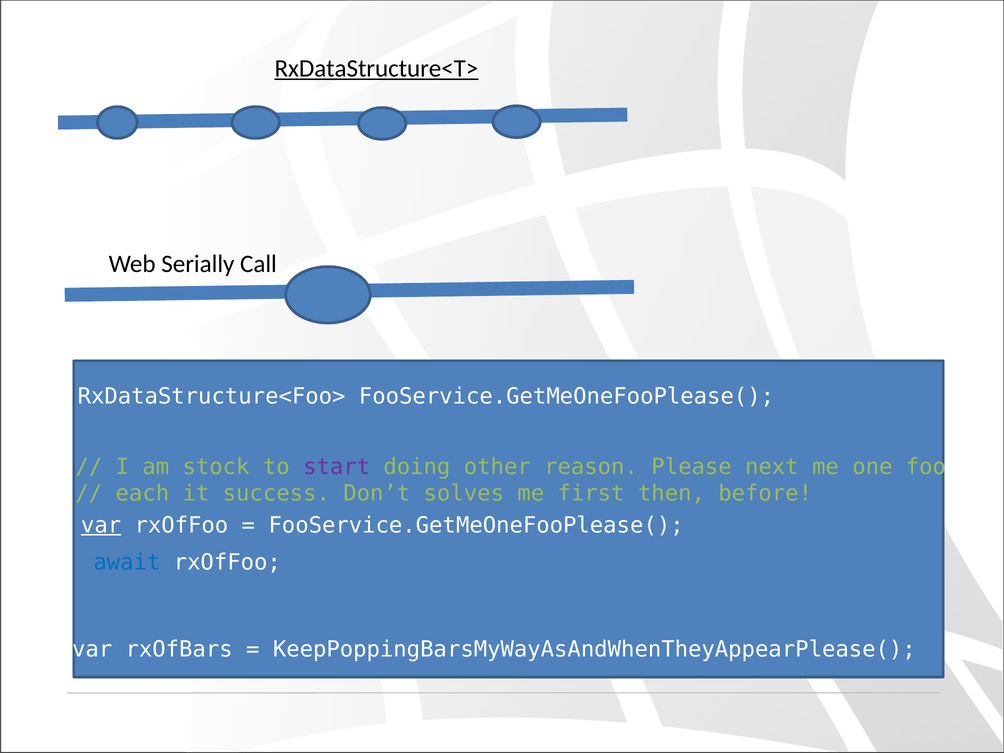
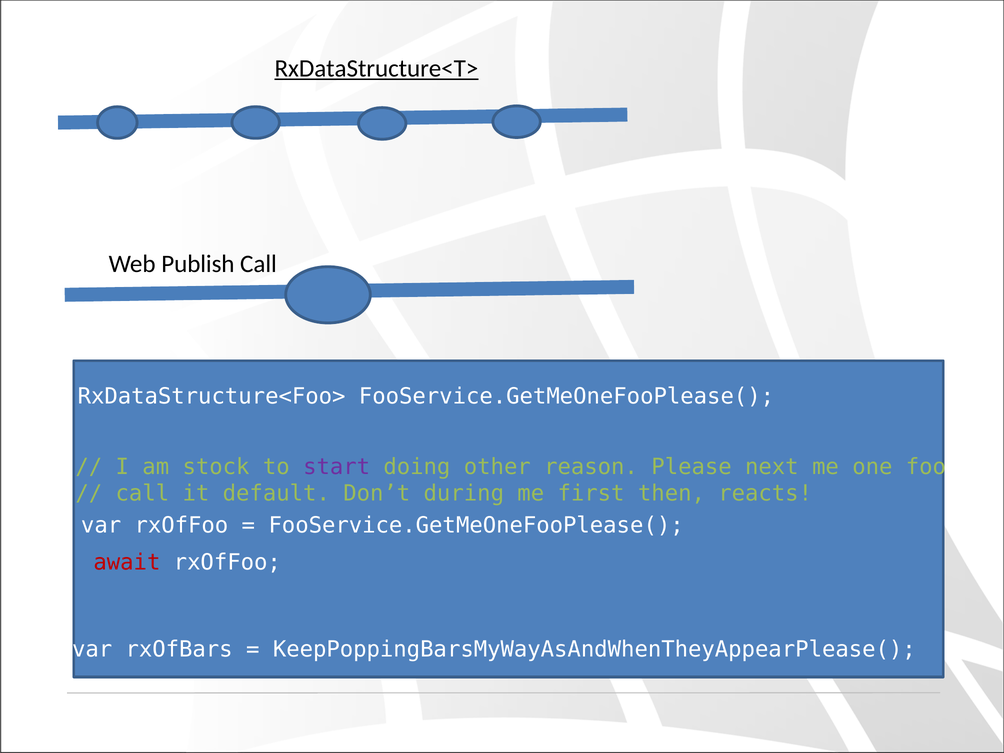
Serially: Serially -> Publish (198, 264)
each: each -> call (142, 494)
success: success -> default (276, 494)
solves: solves -> during (464, 494)
before: before -> reacts (765, 494)
var underline: present -> none (101, 525)
await colour: blue -> red (127, 562)
